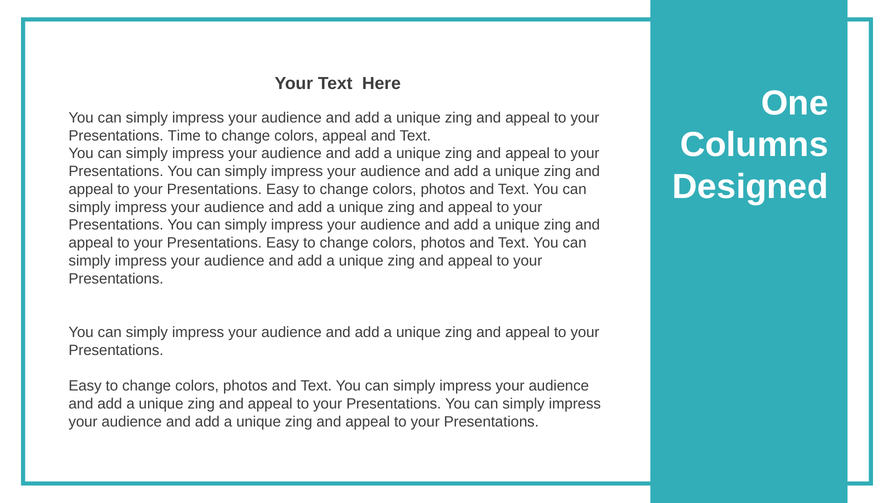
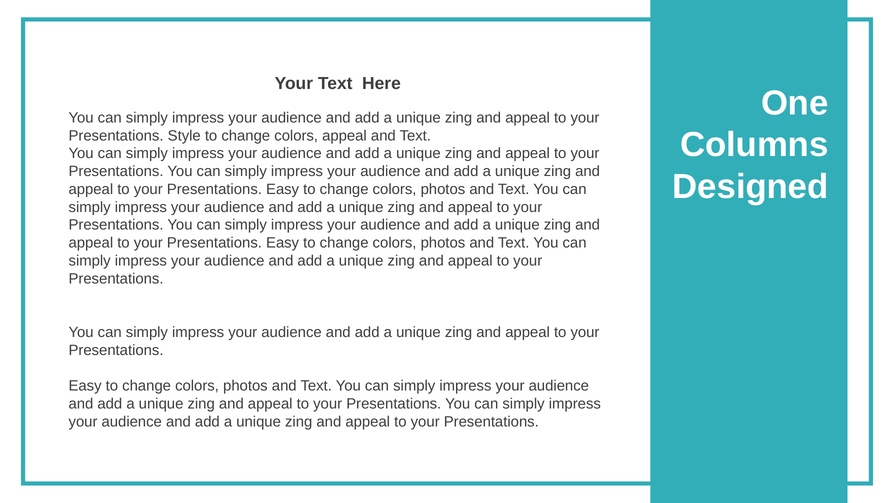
Time: Time -> Style (184, 136)
